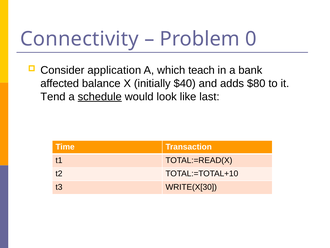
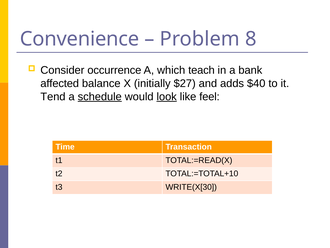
Connectivity: Connectivity -> Convenience (80, 39)
0: 0 -> 8 (251, 39)
application: application -> occurrence (114, 70)
$40: $40 -> $27 (185, 83)
$80: $80 -> $40 (256, 83)
look underline: none -> present (167, 96)
last: last -> feel (209, 96)
